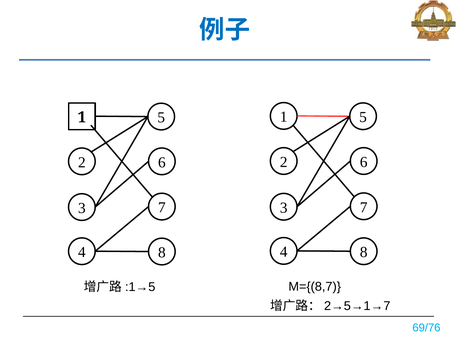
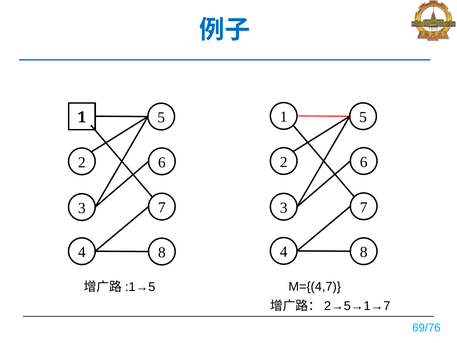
M={(8,7: M={(8,7 -> M={(4,7 (315, 286)
